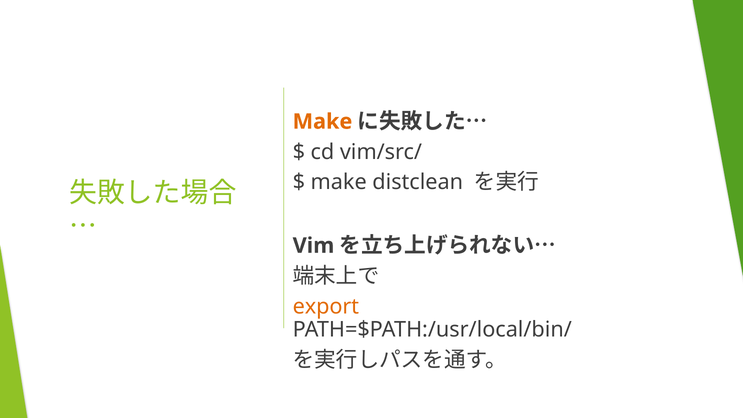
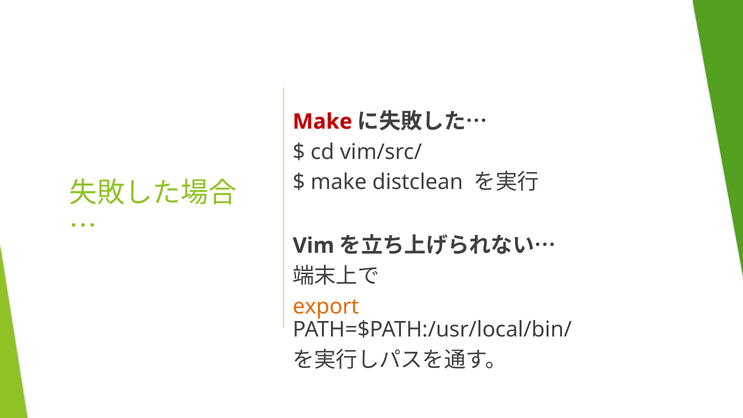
Make colour: orange -> red (322, 122)
